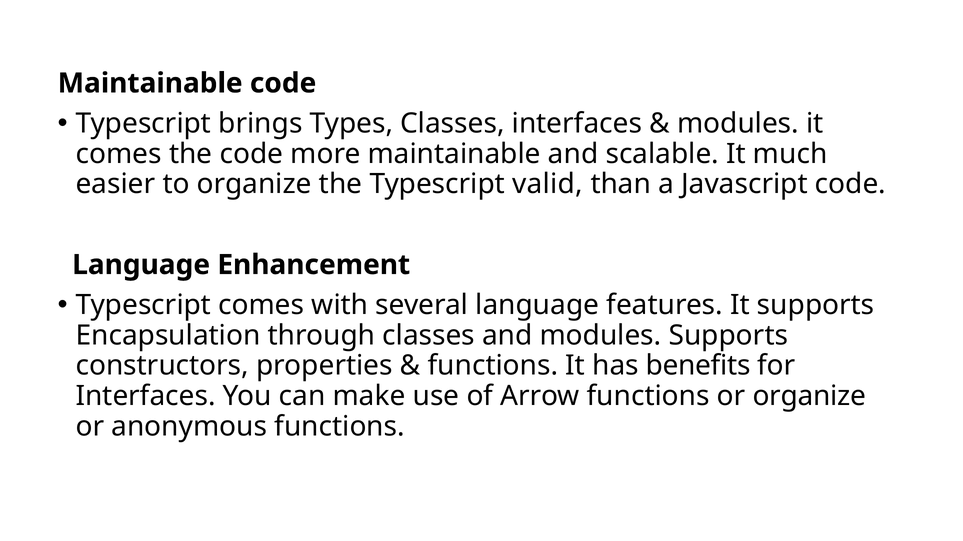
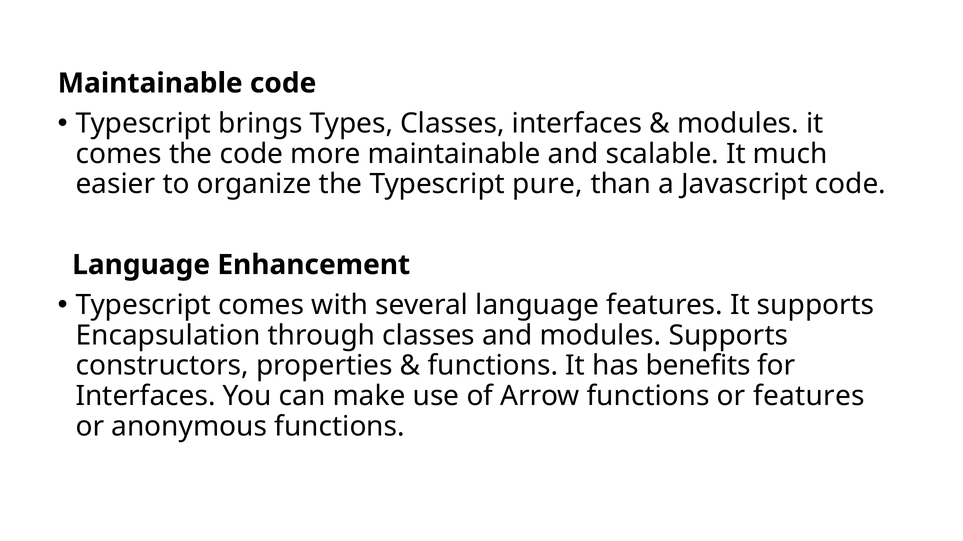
valid: valid -> pure (548, 184)
or organize: organize -> features (809, 397)
